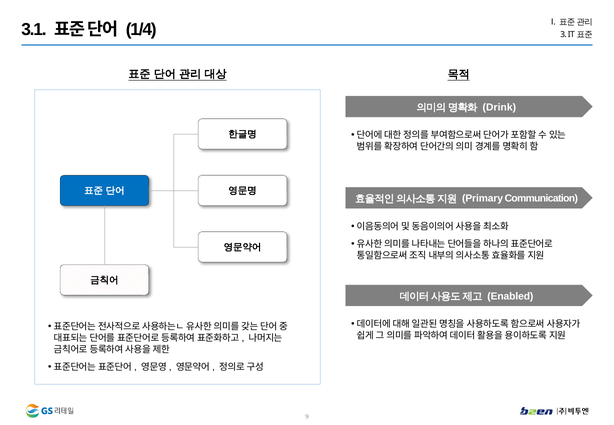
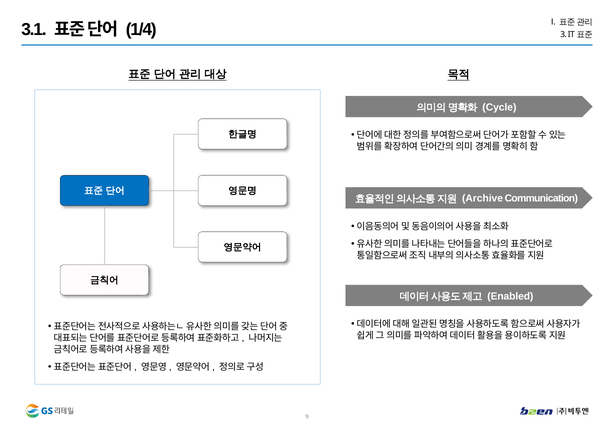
Drink: Drink -> Cycle (499, 107)
Primary: Primary -> Archive (483, 199)
